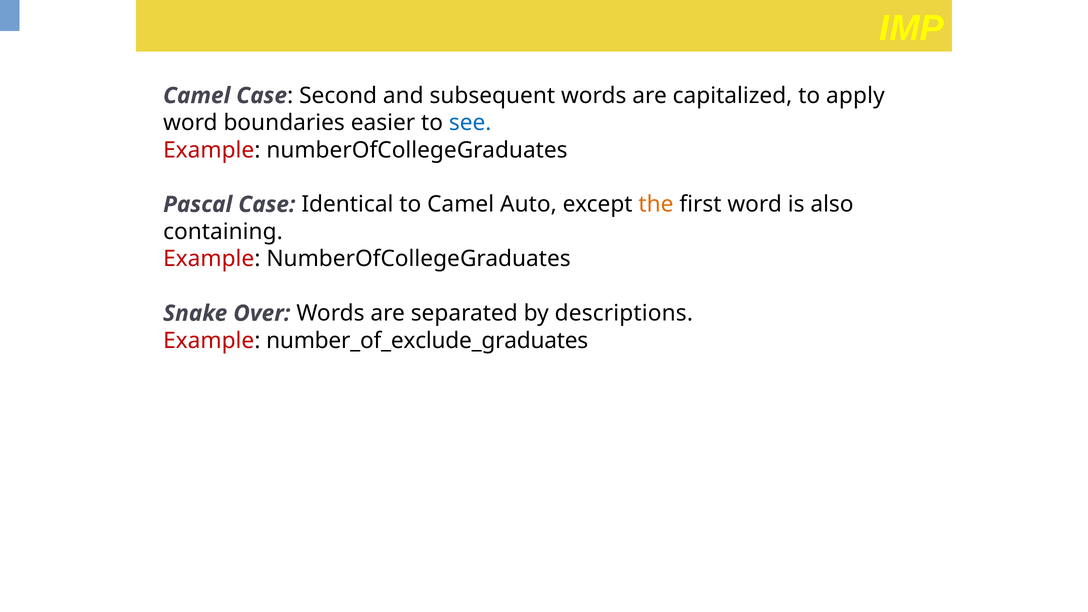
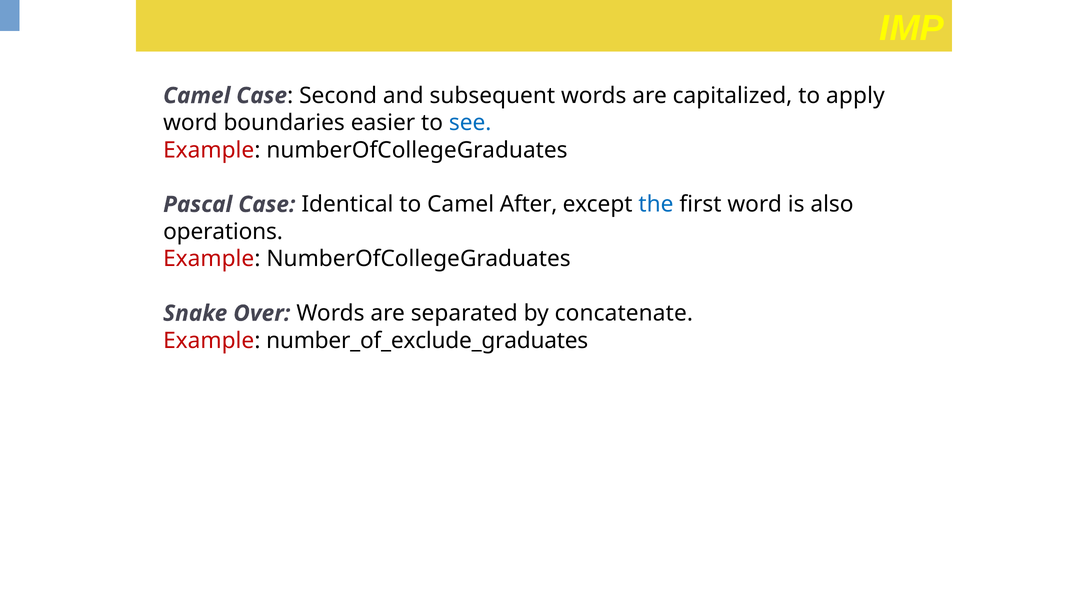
Auto: Auto -> After (529, 205)
the colour: orange -> blue (656, 205)
containing: containing -> operations (223, 232)
descriptions: descriptions -> concatenate (624, 313)
